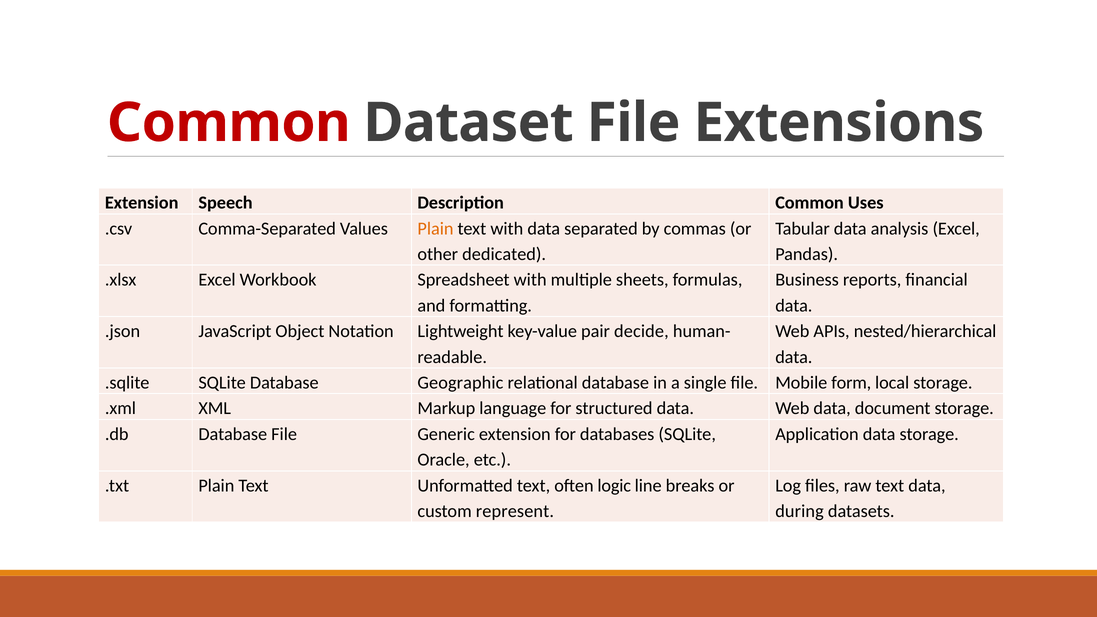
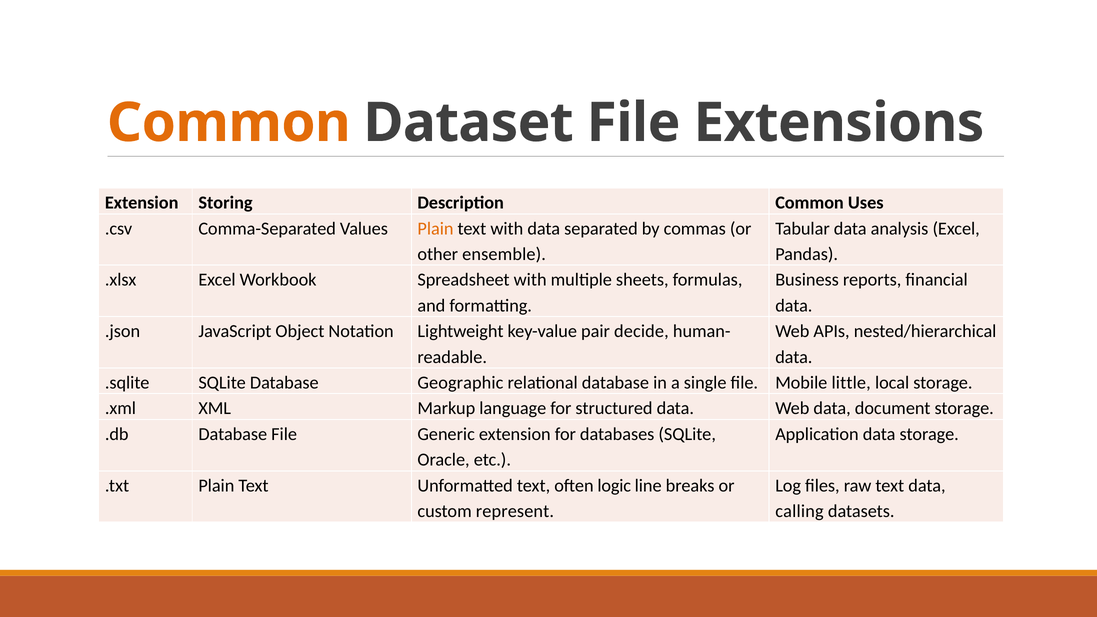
Common colour: red -> orange (229, 123)
Speech: Speech -> Storing (226, 203)
dedicated: dedicated -> ensemble (504, 254)
form: form -> little (851, 383)
during: during -> calling (799, 511)
